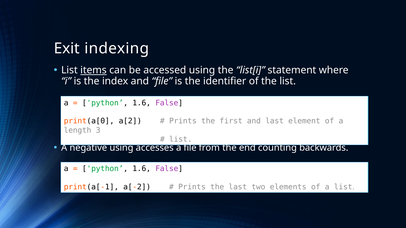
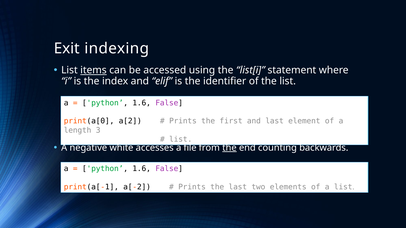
and file: file -> elif (162, 81)
negative using: using -> white (121, 148)
the underline: none -> present (229, 148)
